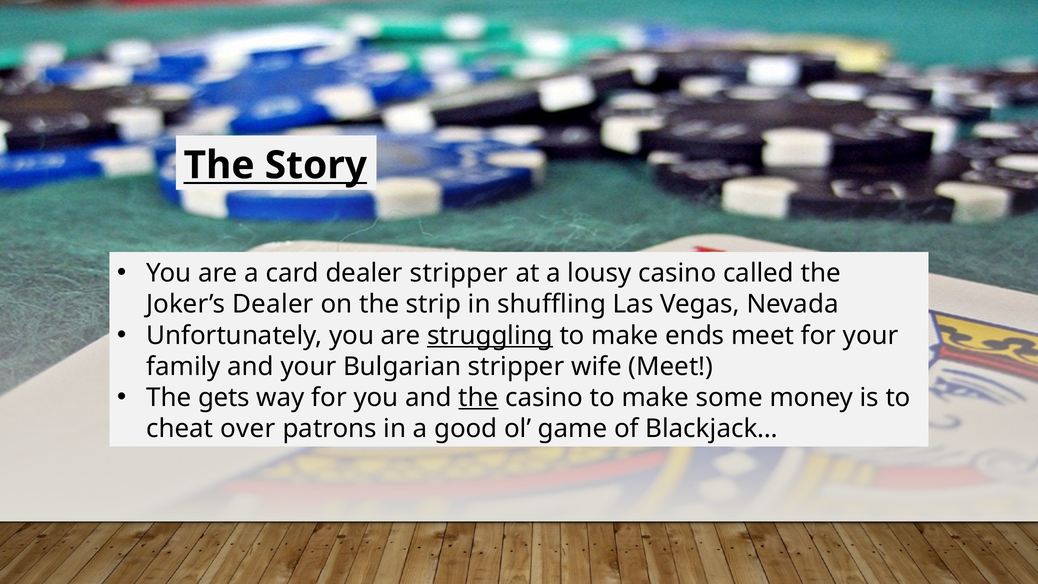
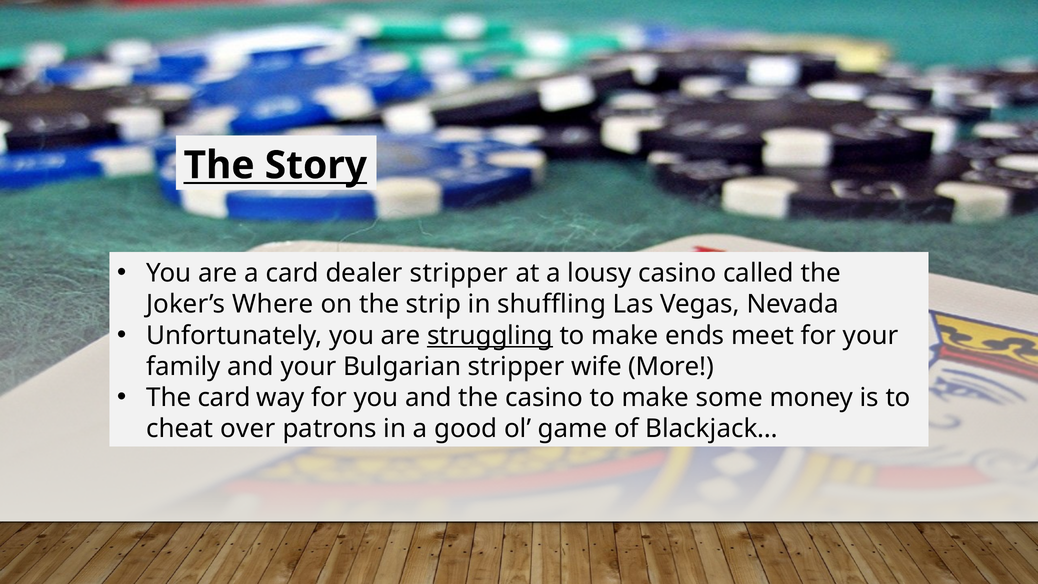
Joker’s Dealer: Dealer -> Where (273, 304)
wife Meet: Meet -> More (671, 367)
The gets: gets -> card (224, 398)
the underline: present -> none (478, 398)
